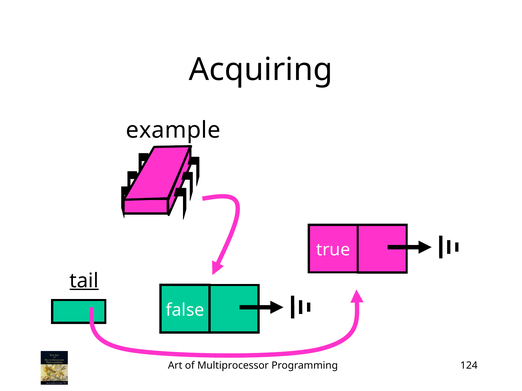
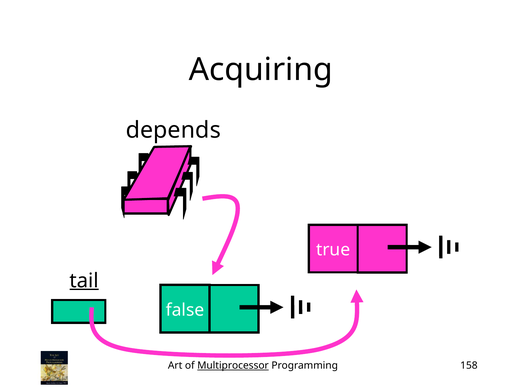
example: example -> depends (173, 130)
Multiprocessor underline: none -> present (233, 366)
124: 124 -> 158 (469, 366)
